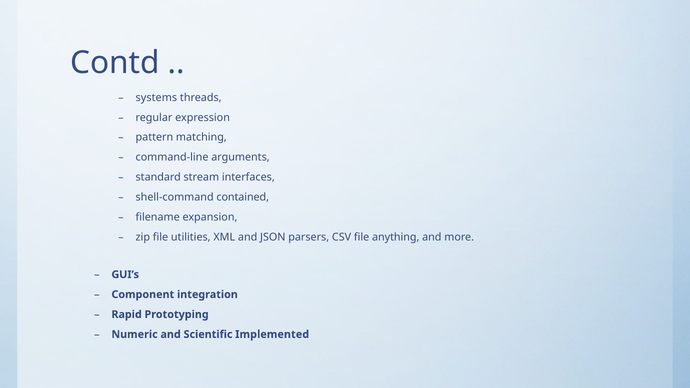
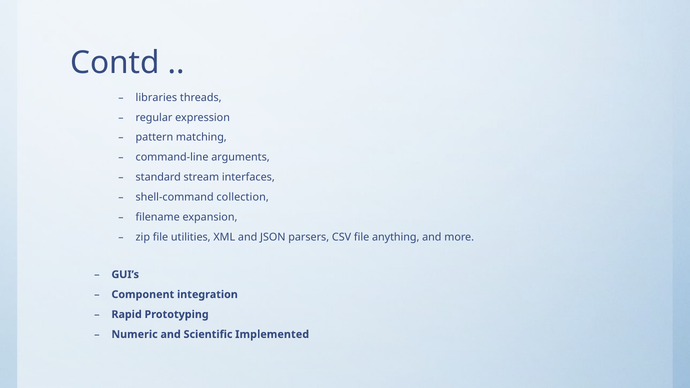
systems: systems -> libraries (156, 98)
contained: contained -> collection (243, 197)
